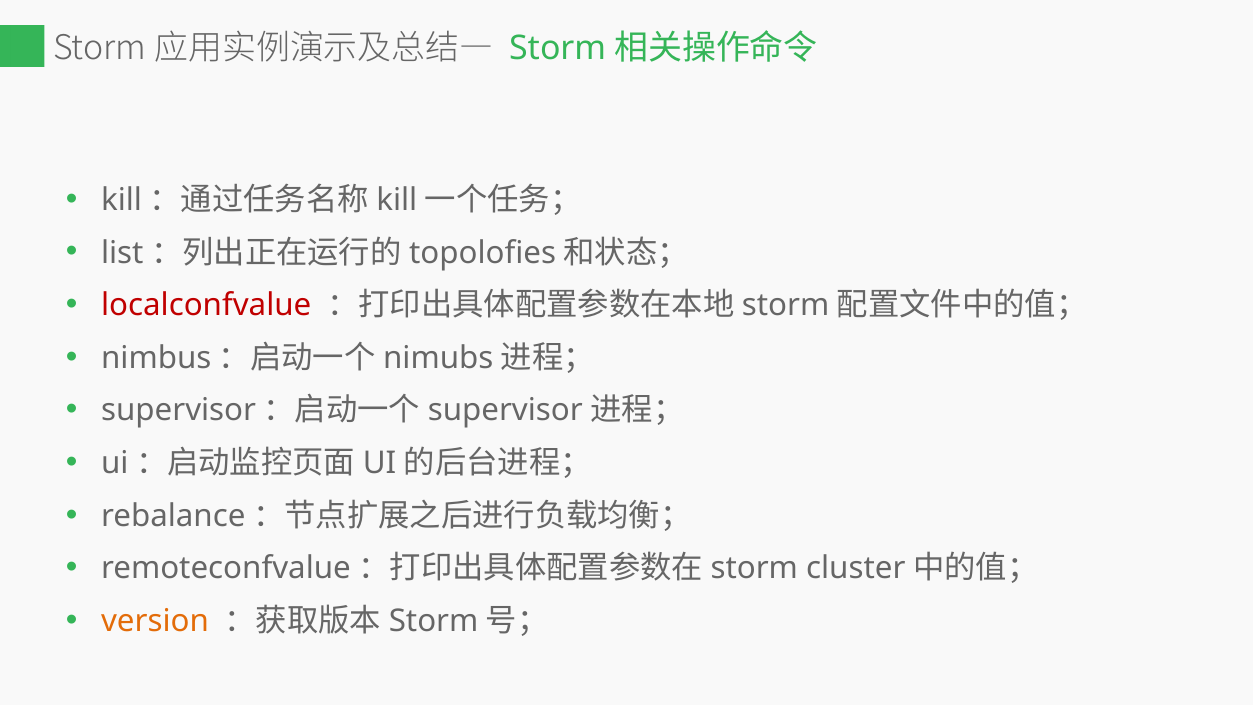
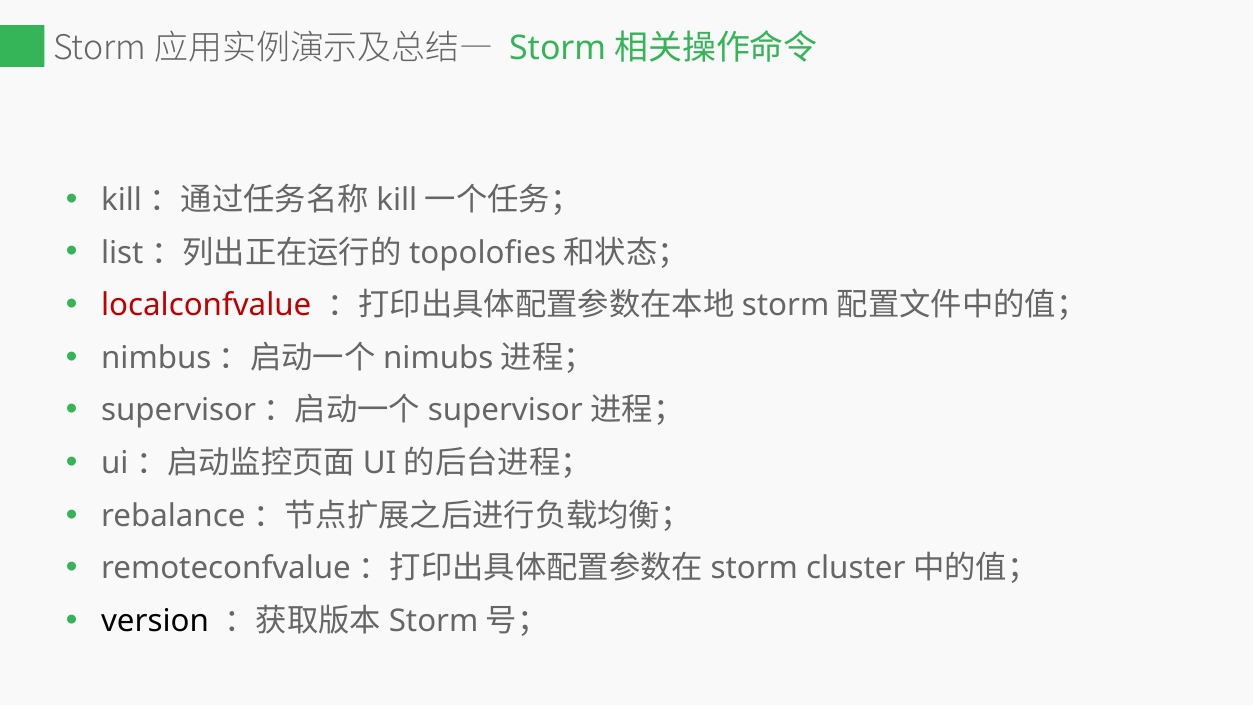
version colour: orange -> black (155, 621)
